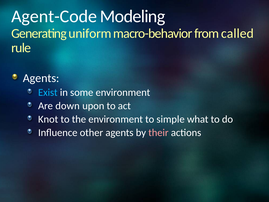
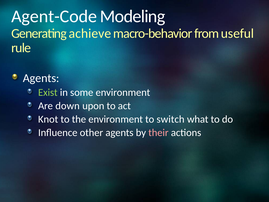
uniform: uniform -> achieve (90, 33)
called: called -> useful (237, 33)
Exist colour: light blue -> light green (48, 92)
simple: simple -> switch (171, 119)
